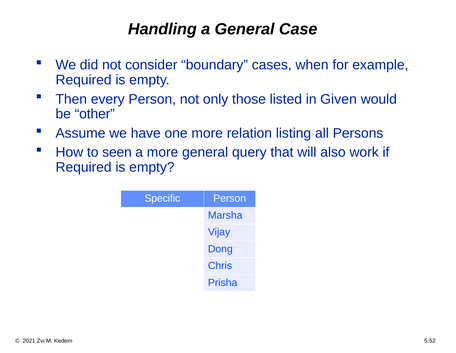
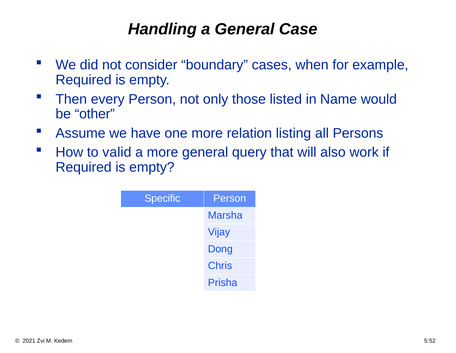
Given: Given -> Name (339, 99)
seen: seen -> valid (117, 152)
